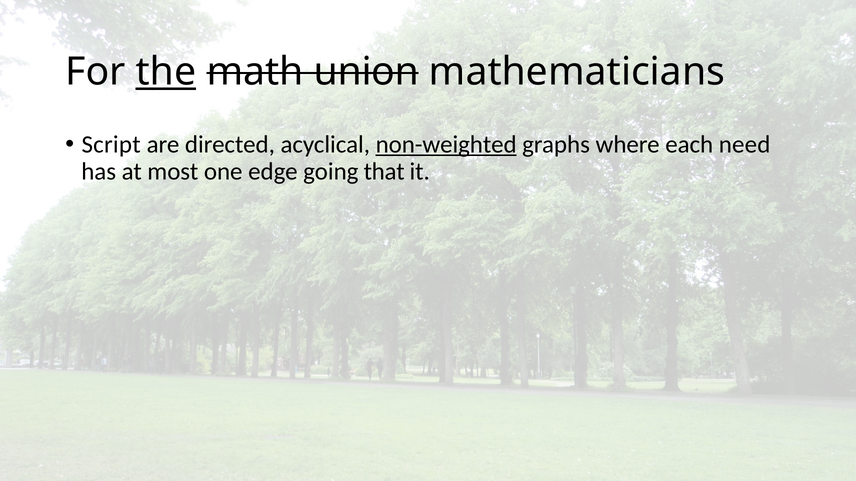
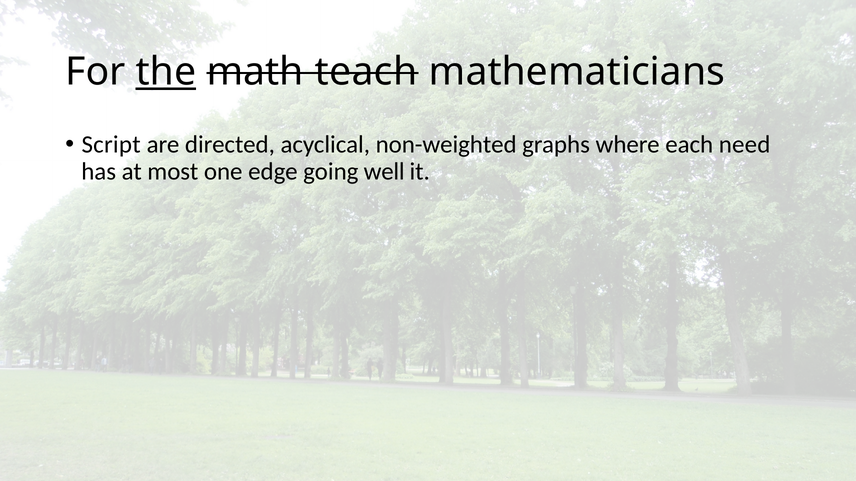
union: union -> teach (366, 72)
non-weighted underline: present -> none (446, 145)
that: that -> well (384, 172)
